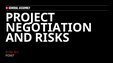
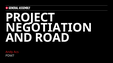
RISKS: RISKS -> ROAD (52, 38)
